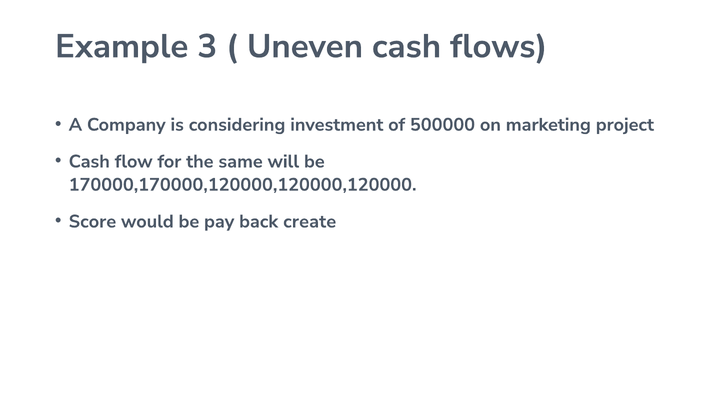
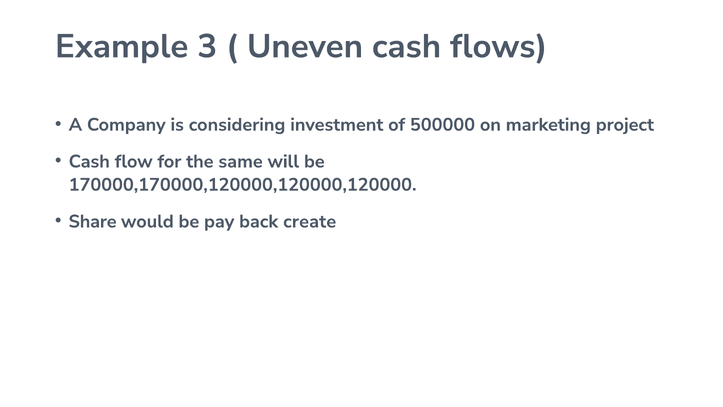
Score: Score -> Share (93, 221)
